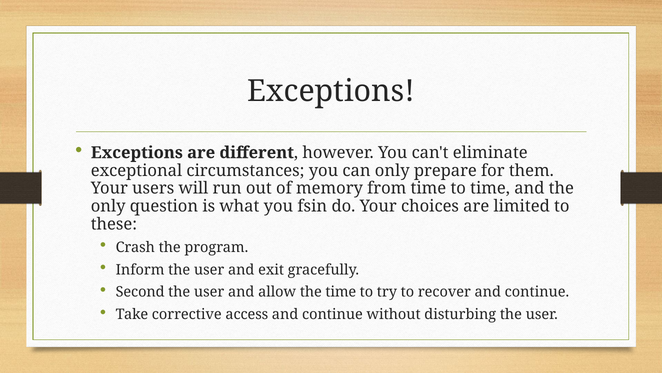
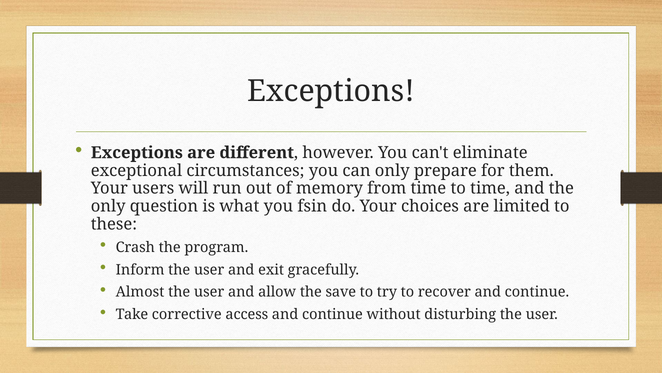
Second: Second -> Almost (140, 292)
the time: time -> save (341, 292)
